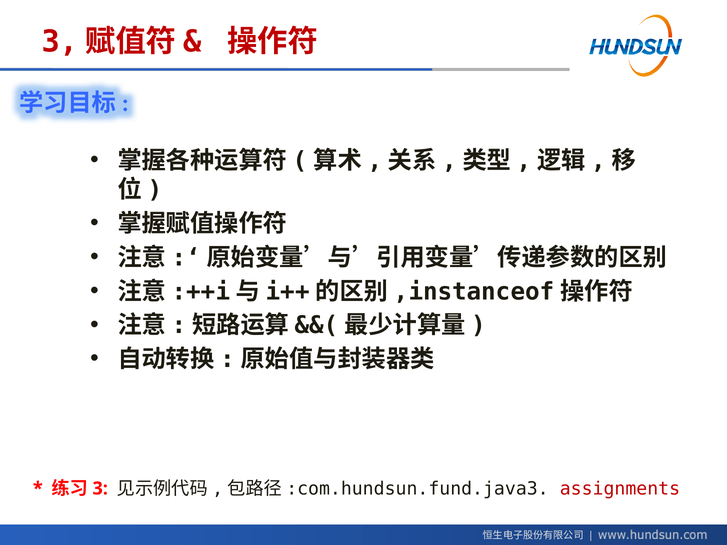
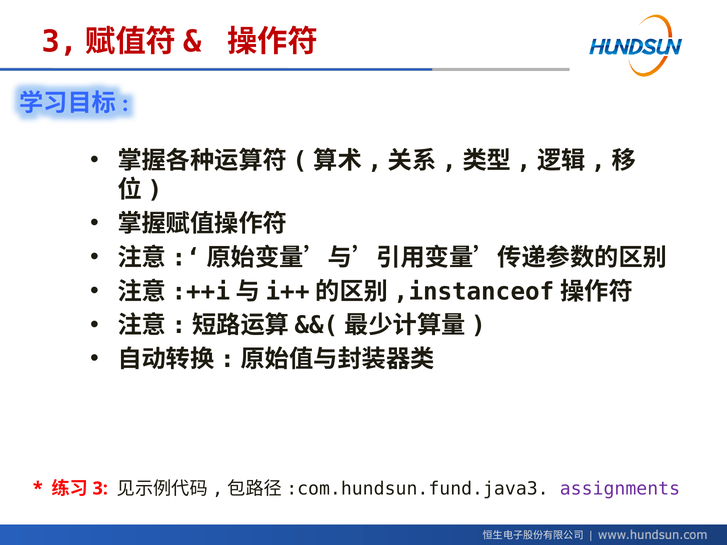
assignments colour: red -> purple (620, 489)
